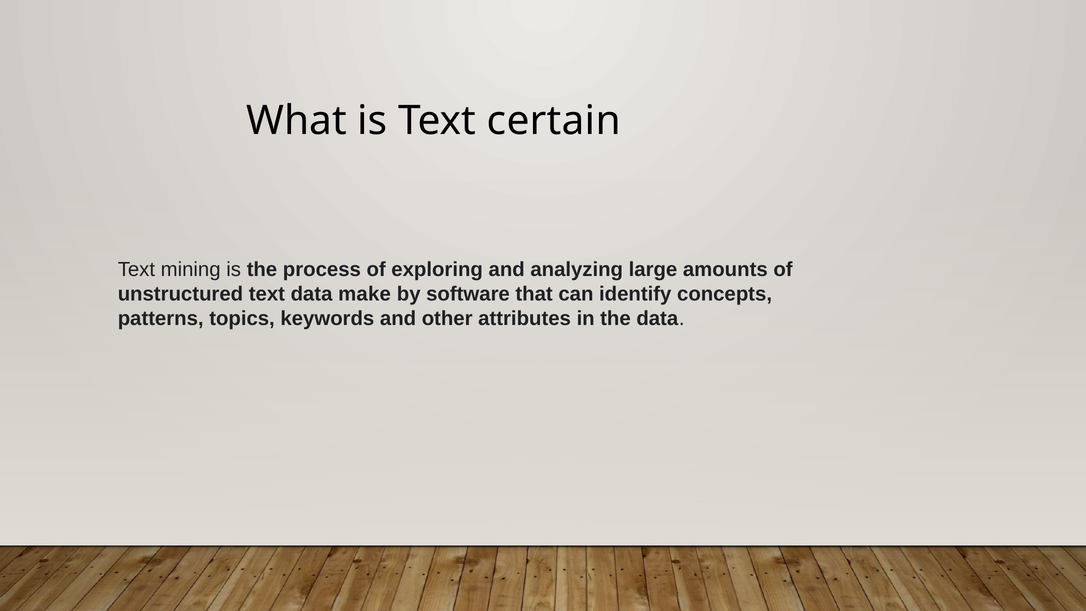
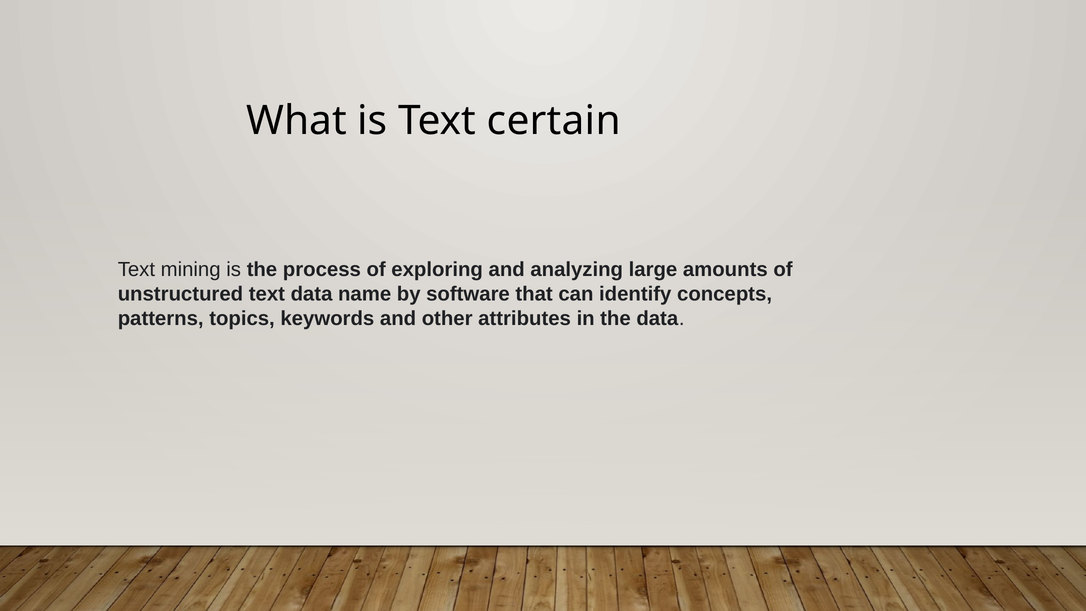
make: make -> name (365, 294)
